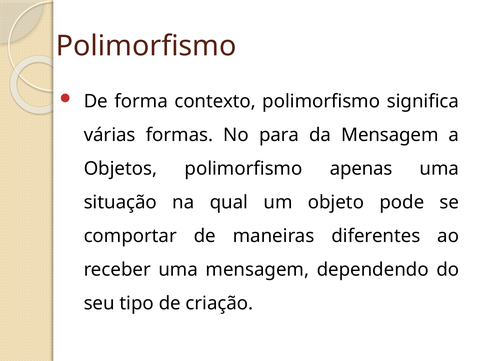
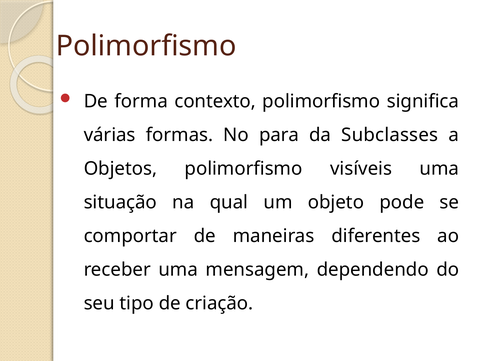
da Mensagem: Mensagem -> Subclasses (390, 135)
apenas: apenas -> visíveis (361, 169)
